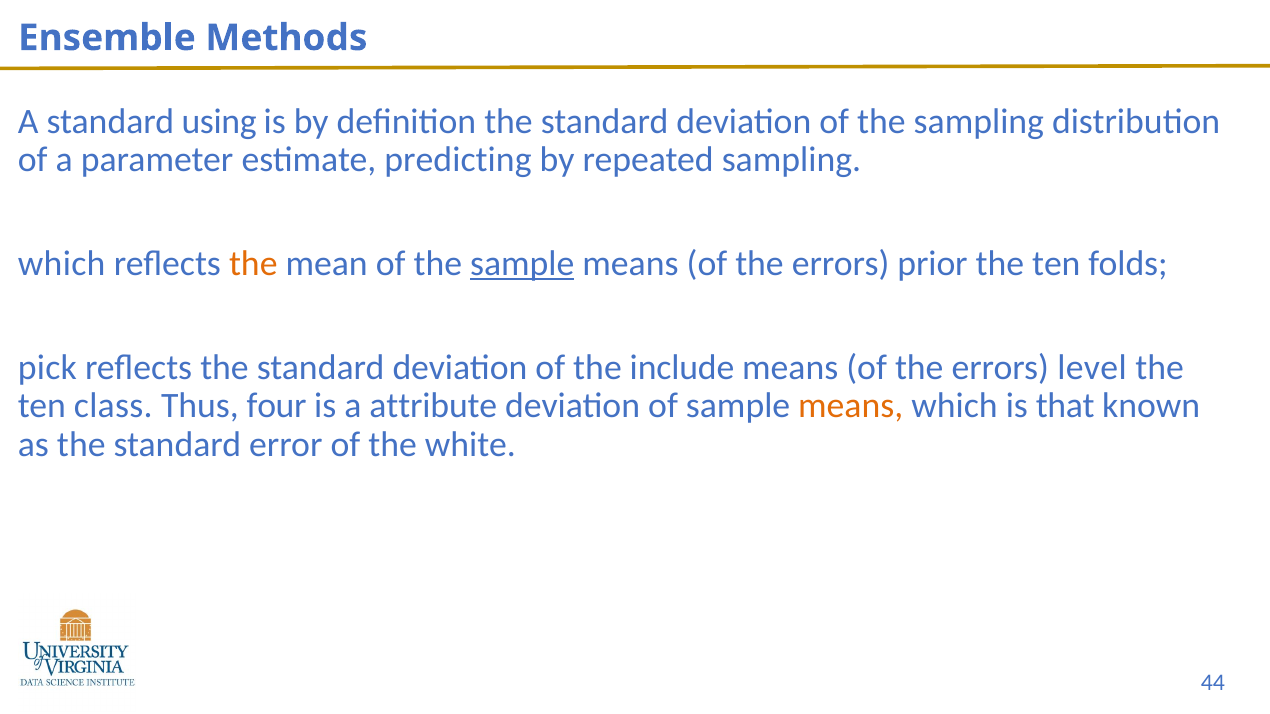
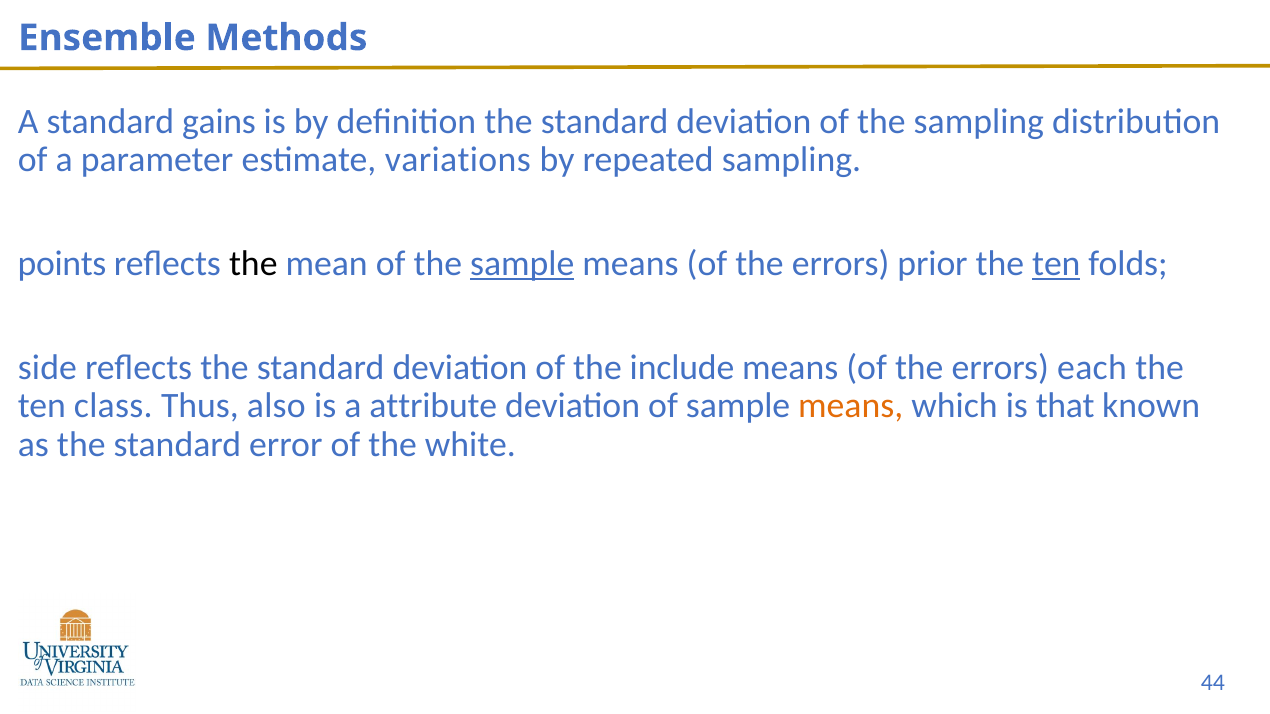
using: using -> gains (219, 121)
predicting: predicting -> variations (458, 160)
which: which -> points (62, 264)
the colour: orange -> black (253, 264)
ten underline: none -> present (1056, 264)
pick: pick -> side (47, 367)
level: level -> each (1092, 367)
four: four -> also (276, 406)
